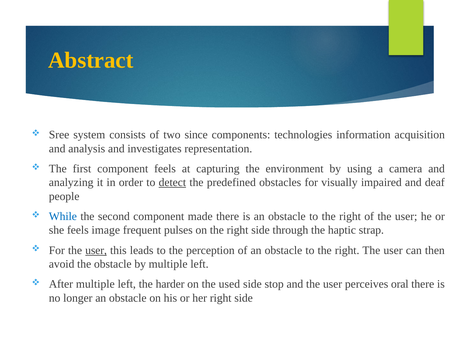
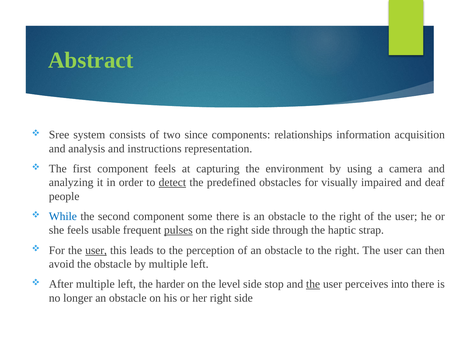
Abstract colour: yellow -> light green (91, 60)
technologies: technologies -> relationships (303, 135)
investigates: investigates -> instructions (154, 149)
made: made -> some (200, 217)
image: image -> usable (106, 230)
pulses underline: none -> present (178, 230)
used: used -> level (229, 284)
the underline: none -> present (313, 284)
oral: oral -> into (400, 284)
